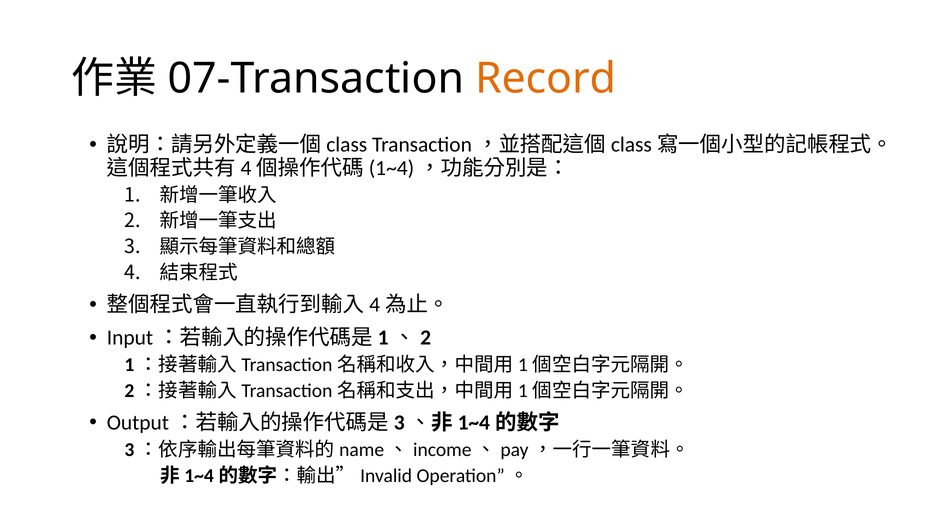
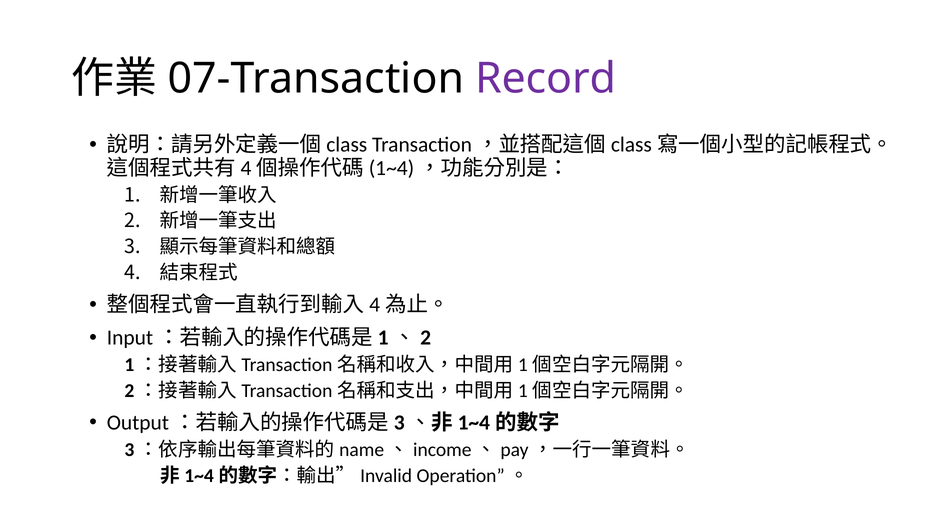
Record colour: orange -> purple (546, 79)
